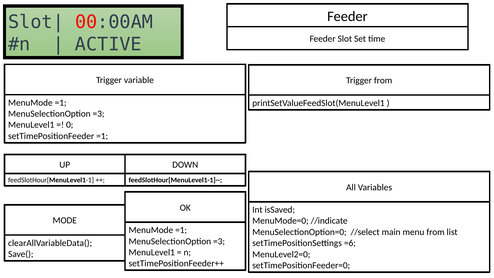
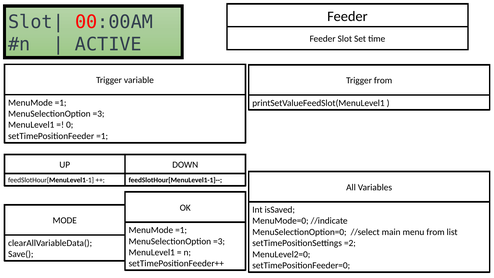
=6: =6 -> =2 (350, 243)
